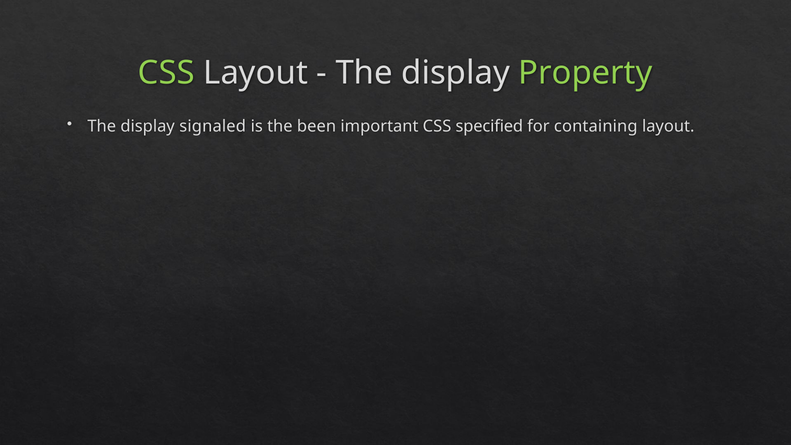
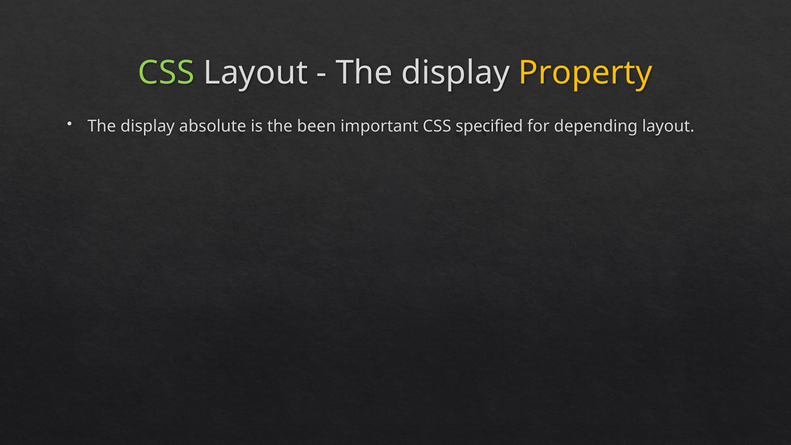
Property colour: light green -> yellow (585, 73)
signaled: signaled -> absolute (213, 126)
containing: containing -> depending (596, 126)
